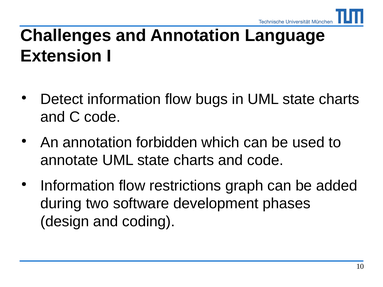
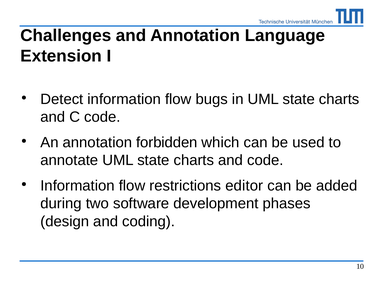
graph: graph -> editor (244, 186)
